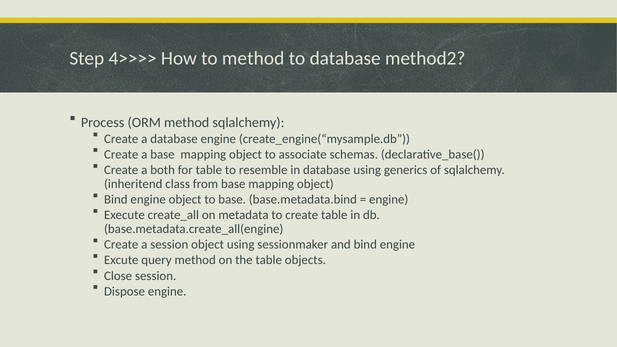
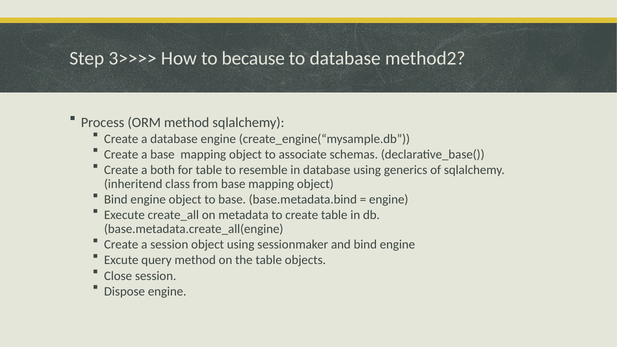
4>>>>: 4>>>> -> 3>>>> (133, 58)
to method: method -> because (253, 58)
